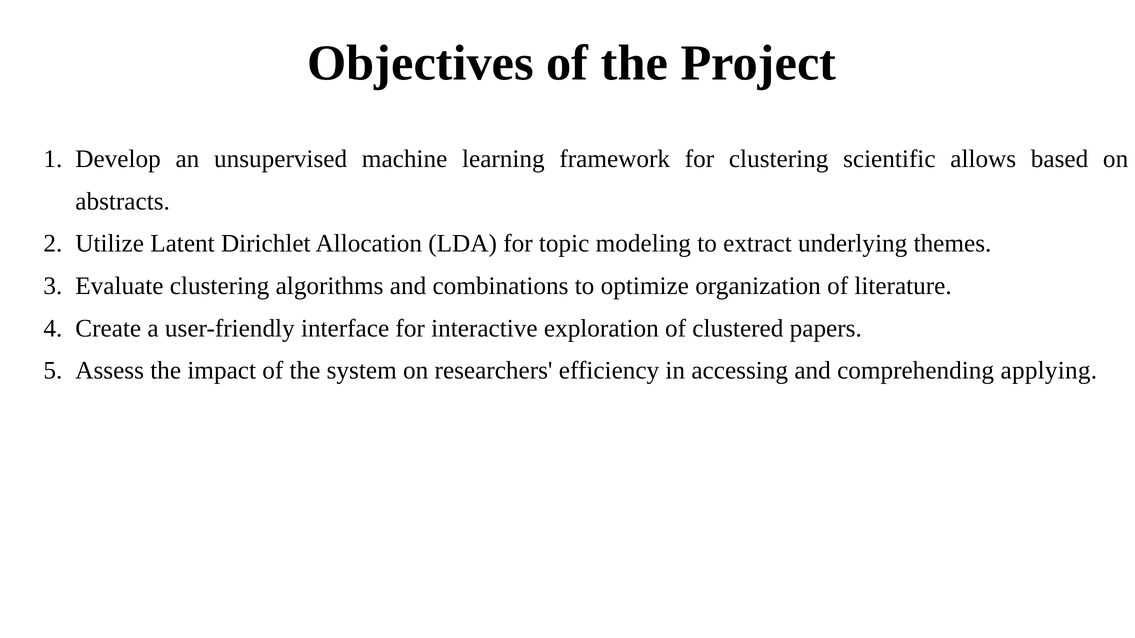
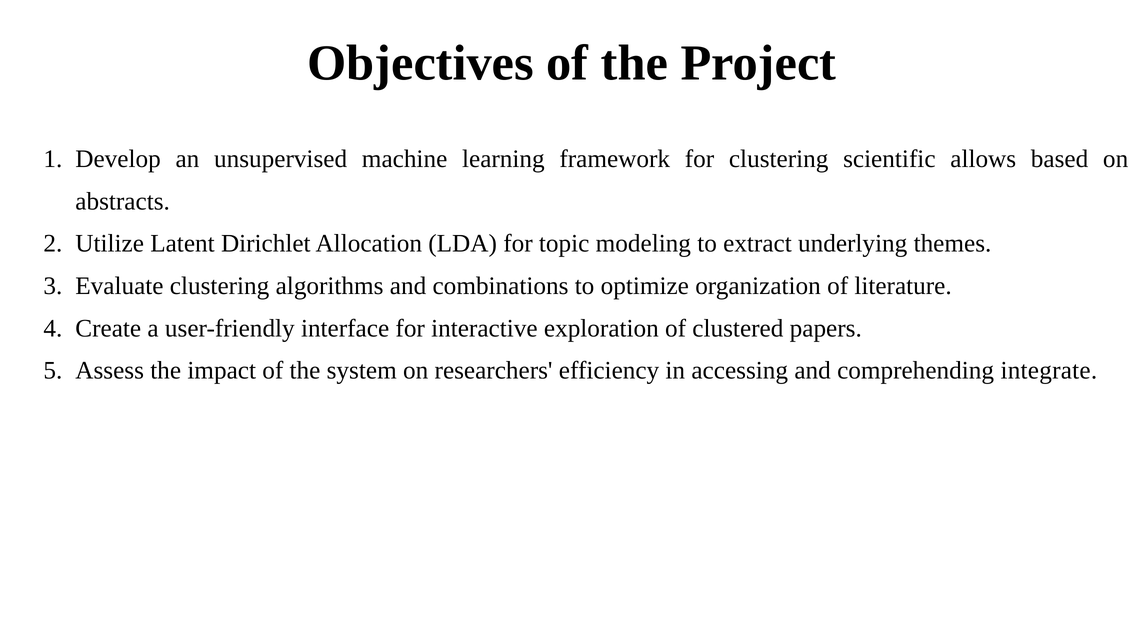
applying: applying -> integrate (1049, 371)
